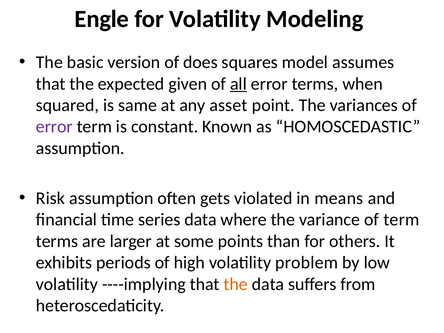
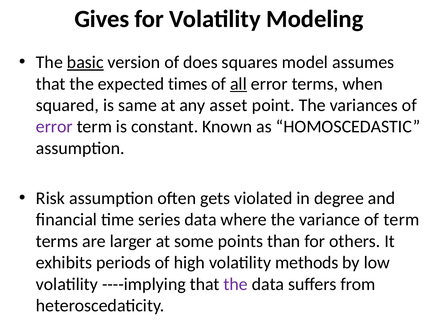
Engle: Engle -> Gives (102, 19)
basic underline: none -> present (85, 62)
given: given -> times (188, 84)
means: means -> degree (339, 198)
problem: problem -> methods (307, 263)
the colour: orange -> purple (236, 284)
